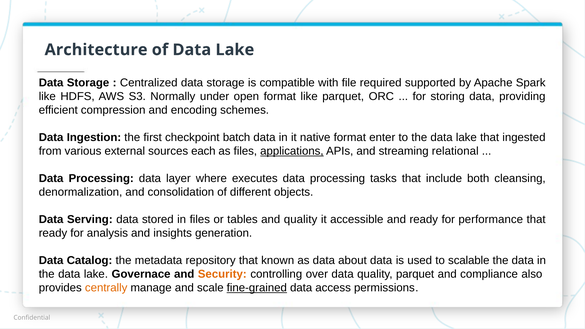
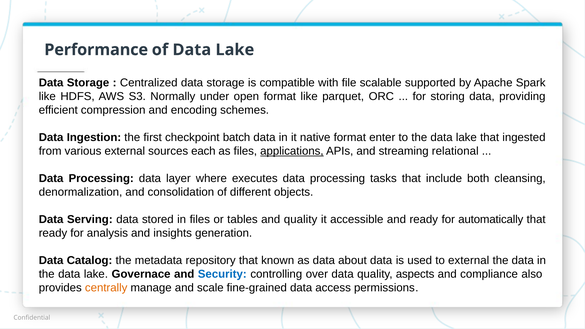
Architecture: Architecture -> Performance (96, 50)
required: required -> scalable (381, 83)
performance: performance -> automatically (491, 219)
to scalable: scalable -> external (469, 260)
Security colour: orange -> blue (222, 274)
quality parquet: parquet -> aspects (415, 274)
fine-grained underline: present -> none (257, 288)
